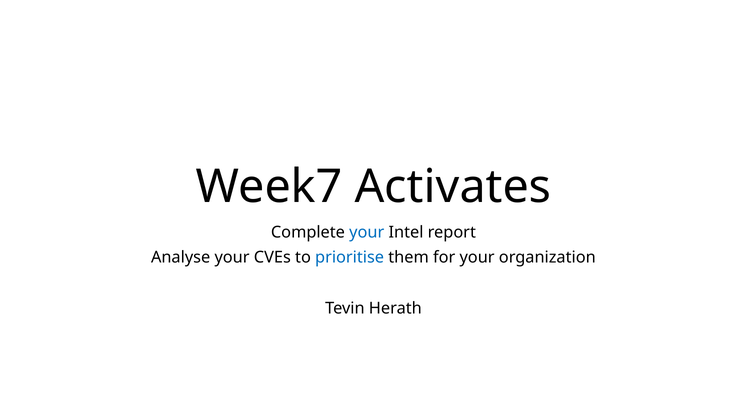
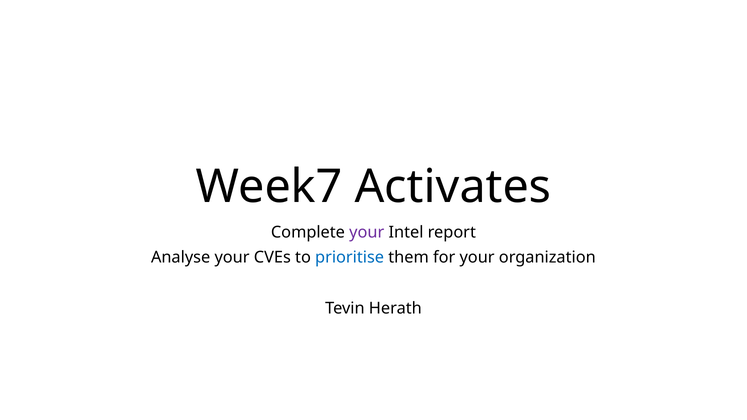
your colour: blue -> purple (367, 232)
